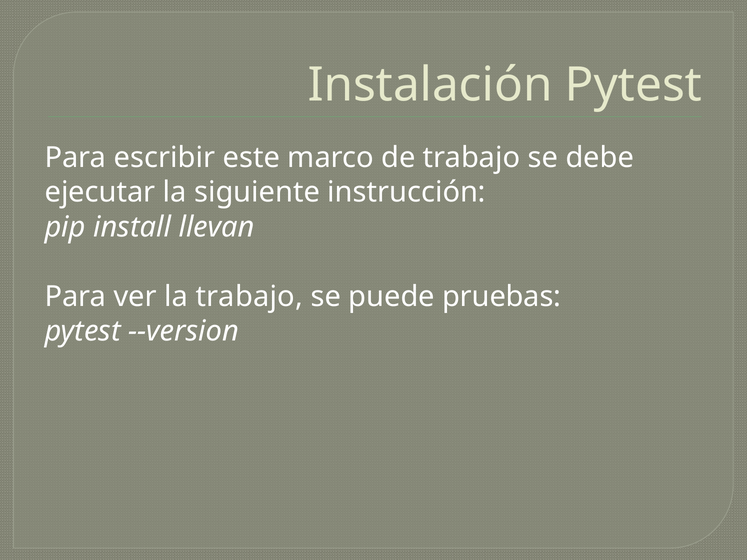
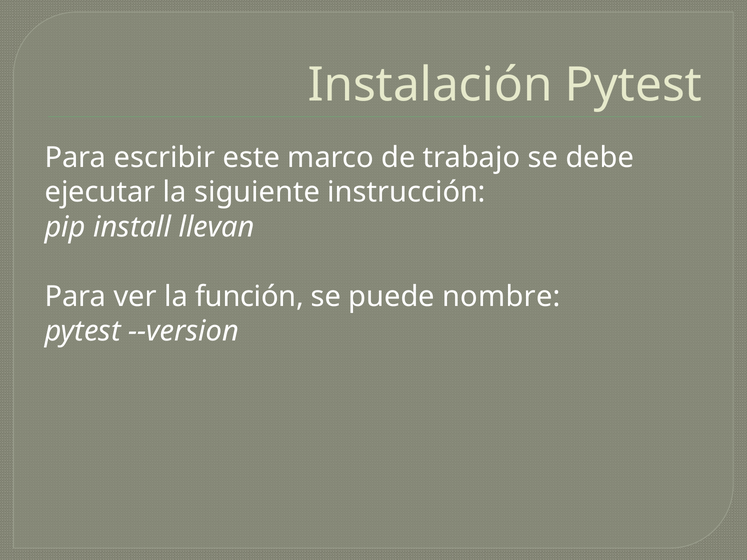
la trabajo: trabajo -> función (250, 297)
pruebas: pruebas -> nombre (501, 297)
